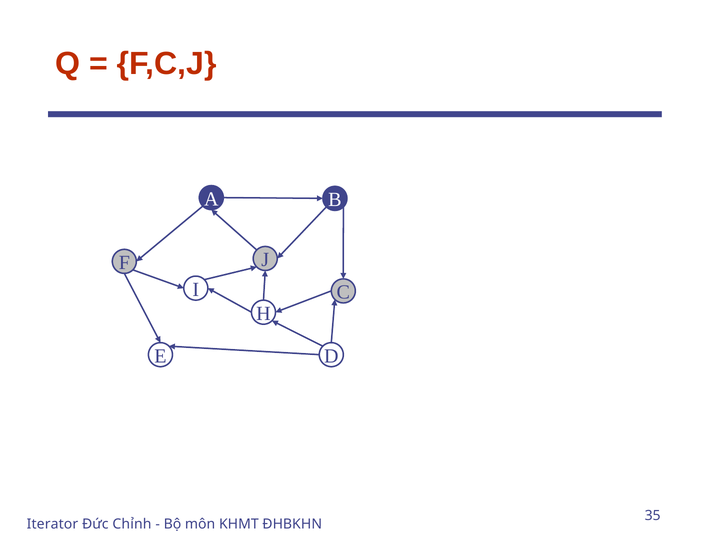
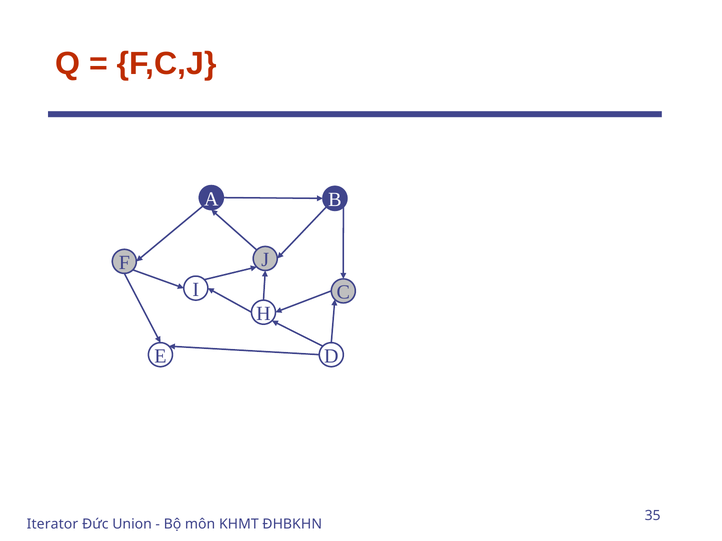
Chỉnh: Chỉnh -> Union (132, 524)
